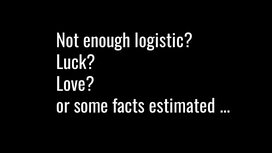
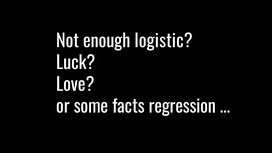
estimated: estimated -> regression (182, 107)
